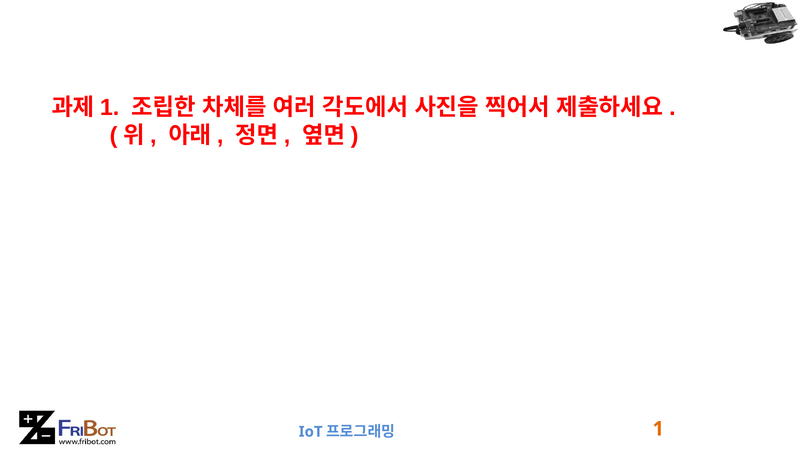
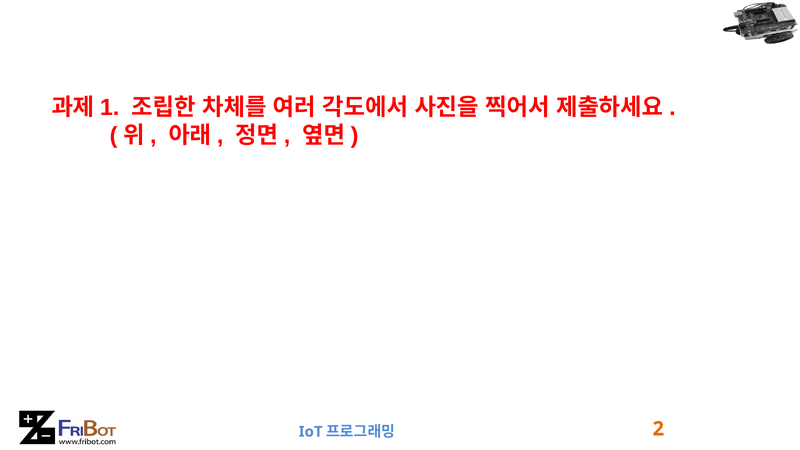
1: 1 -> 2 (658, 429)
